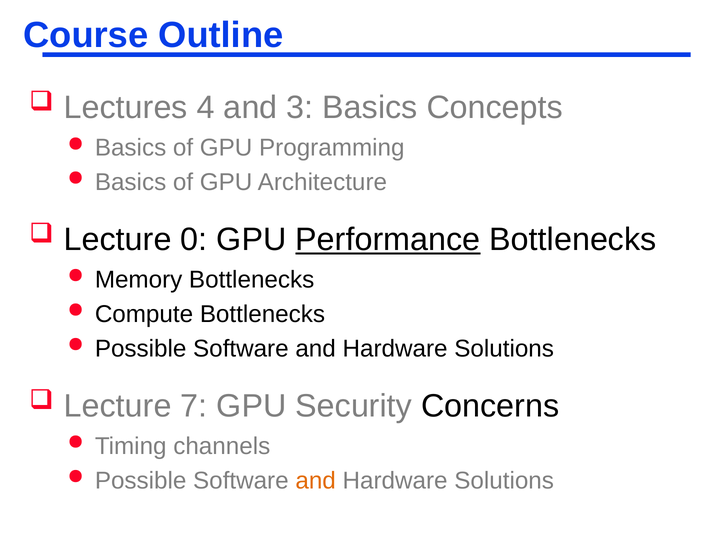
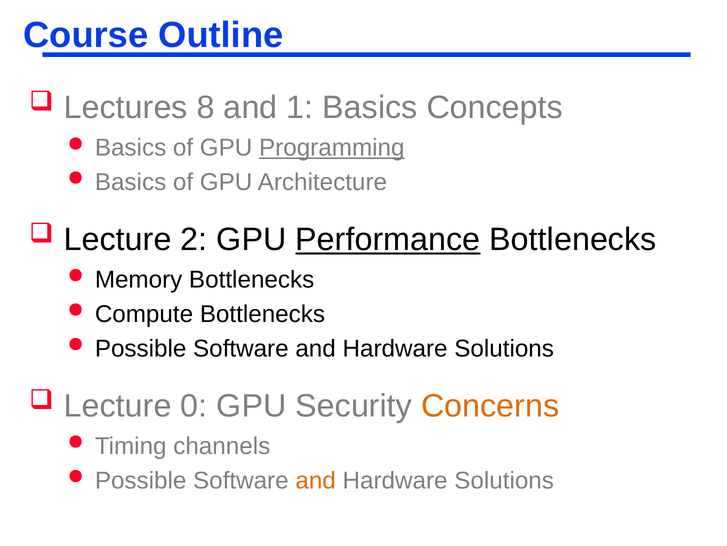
4: 4 -> 8 (206, 108)
3: 3 -> 1 (300, 108)
Programming underline: none -> present (332, 148)
0: 0 -> 2 (194, 239)
7: 7 -> 0 (194, 406)
Concerns colour: black -> orange (490, 406)
